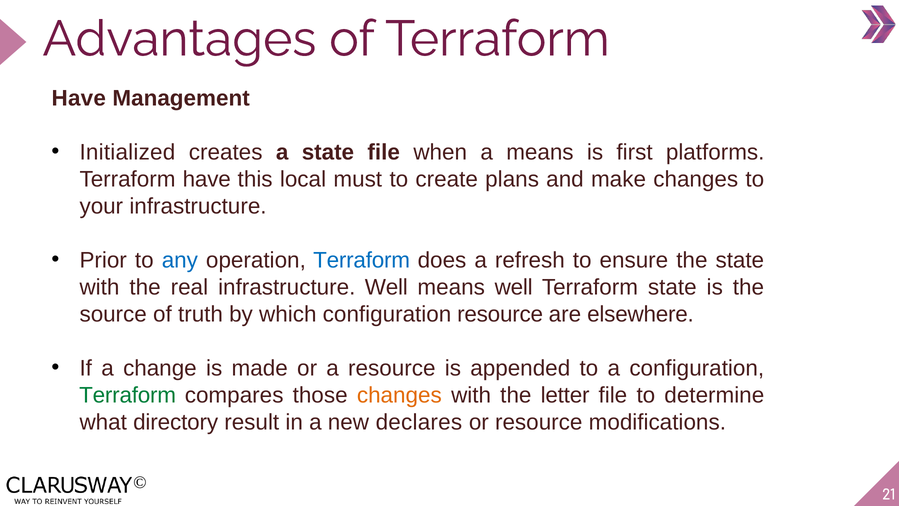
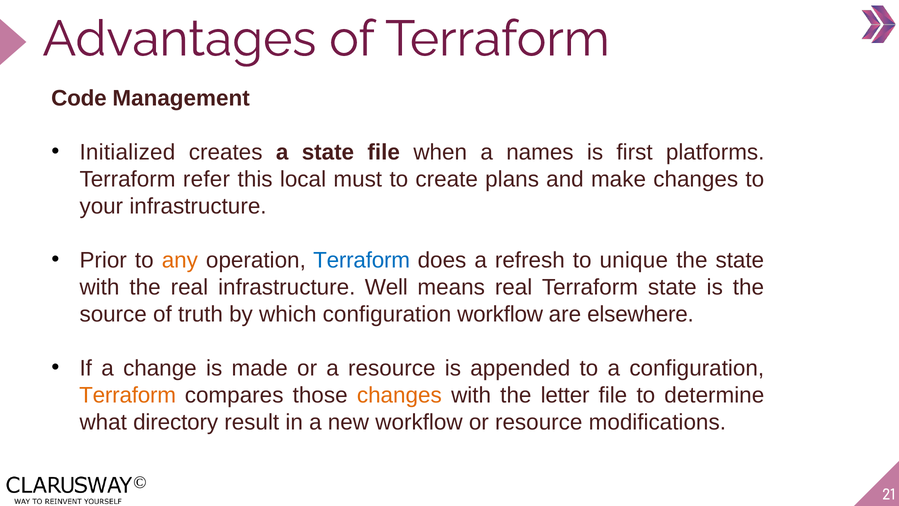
Have: Have -> Code (79, 98)
a means: means -> names (540, 152)
have: have -> refer (207, 179)
any colour: blue -> orange (180, 260)
ensure: ensure -> unique (634, 260)
means well: well -> real (514, 287)
configuration resource: resource -> workflow (500, 314)
Terraform colour: green -> orange (128, 395)
new declares: declares -> workflow (419, 422)
